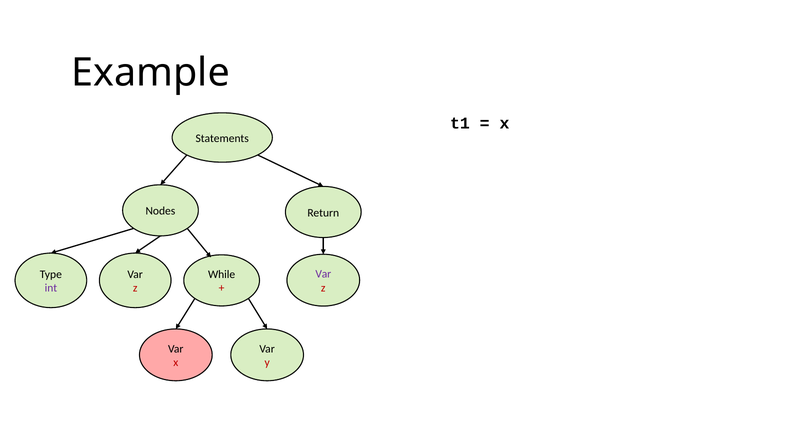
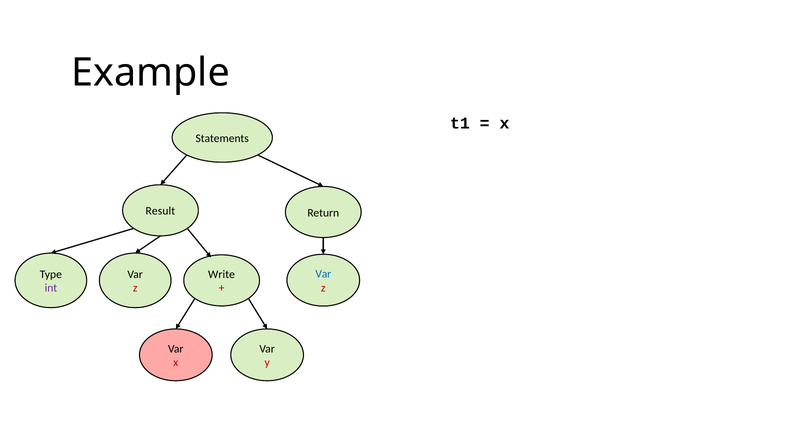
Nodes: Nodes -> Result (160, 211)
Var colour: purple -> blue (323, 274)
While: While -> Write (222, 274)
